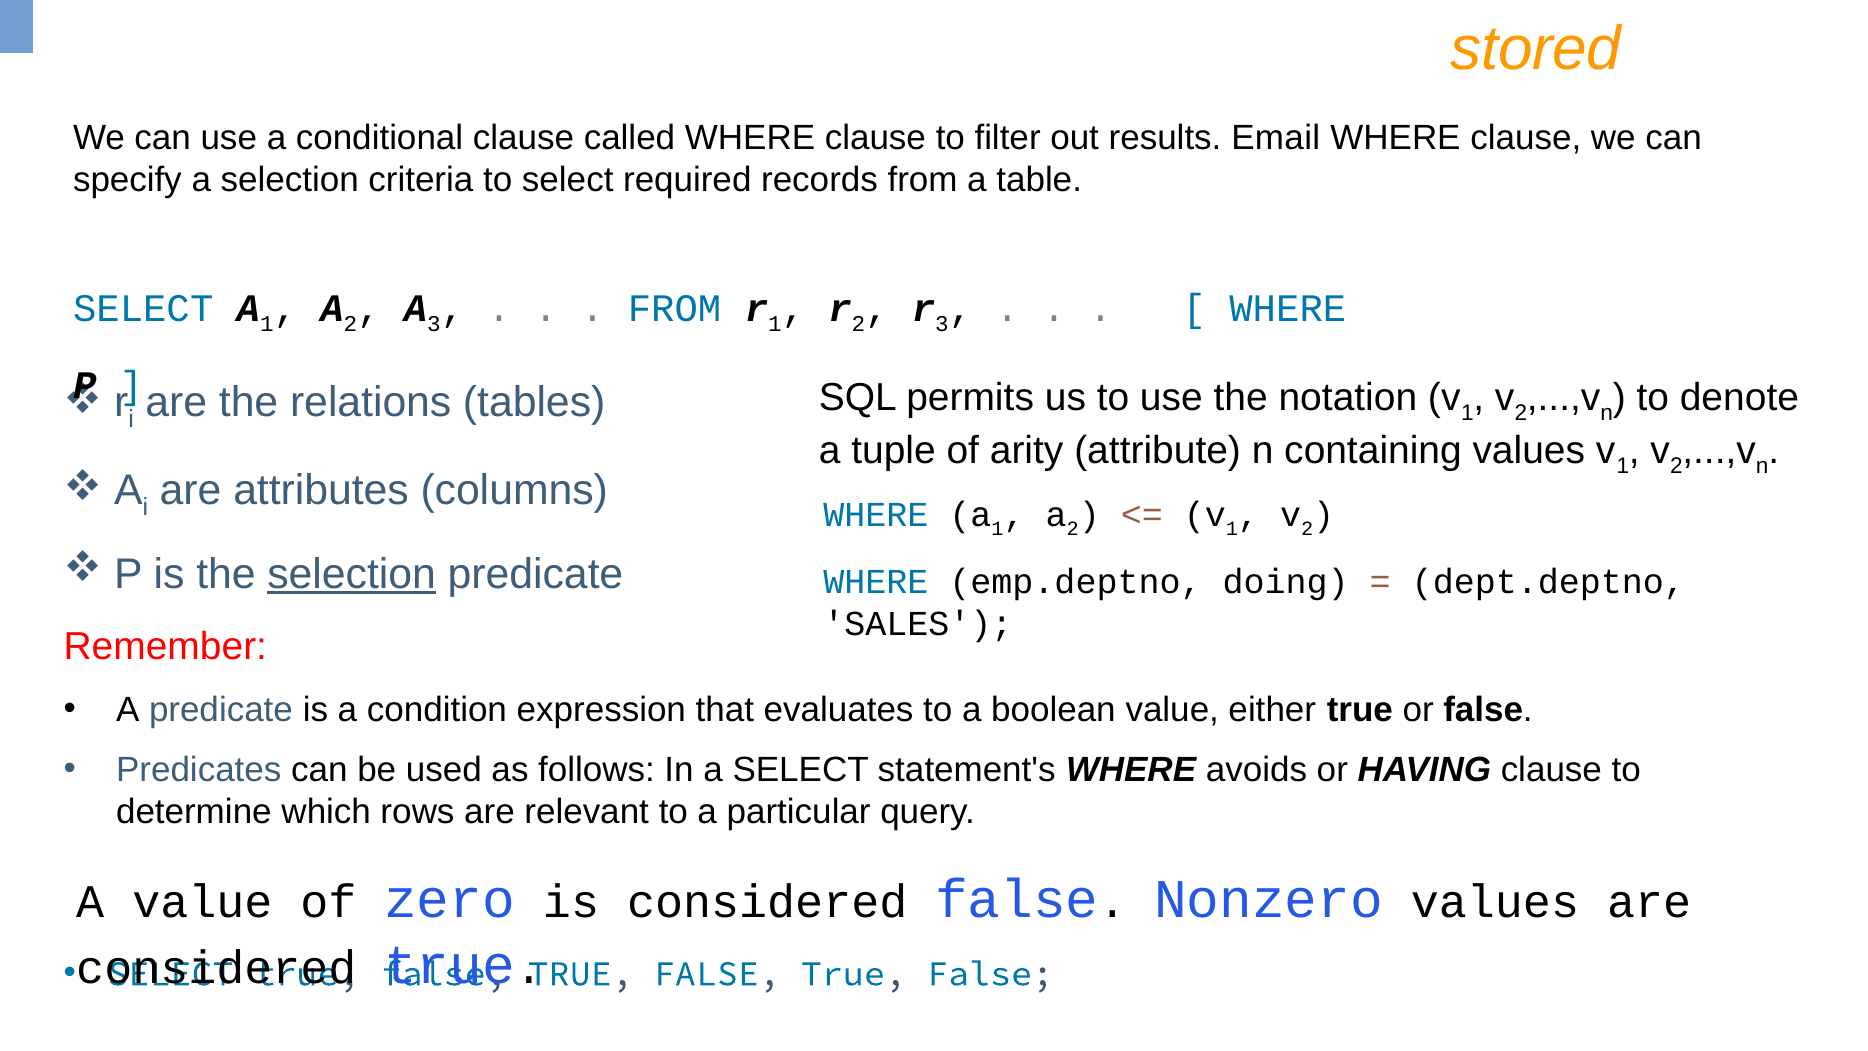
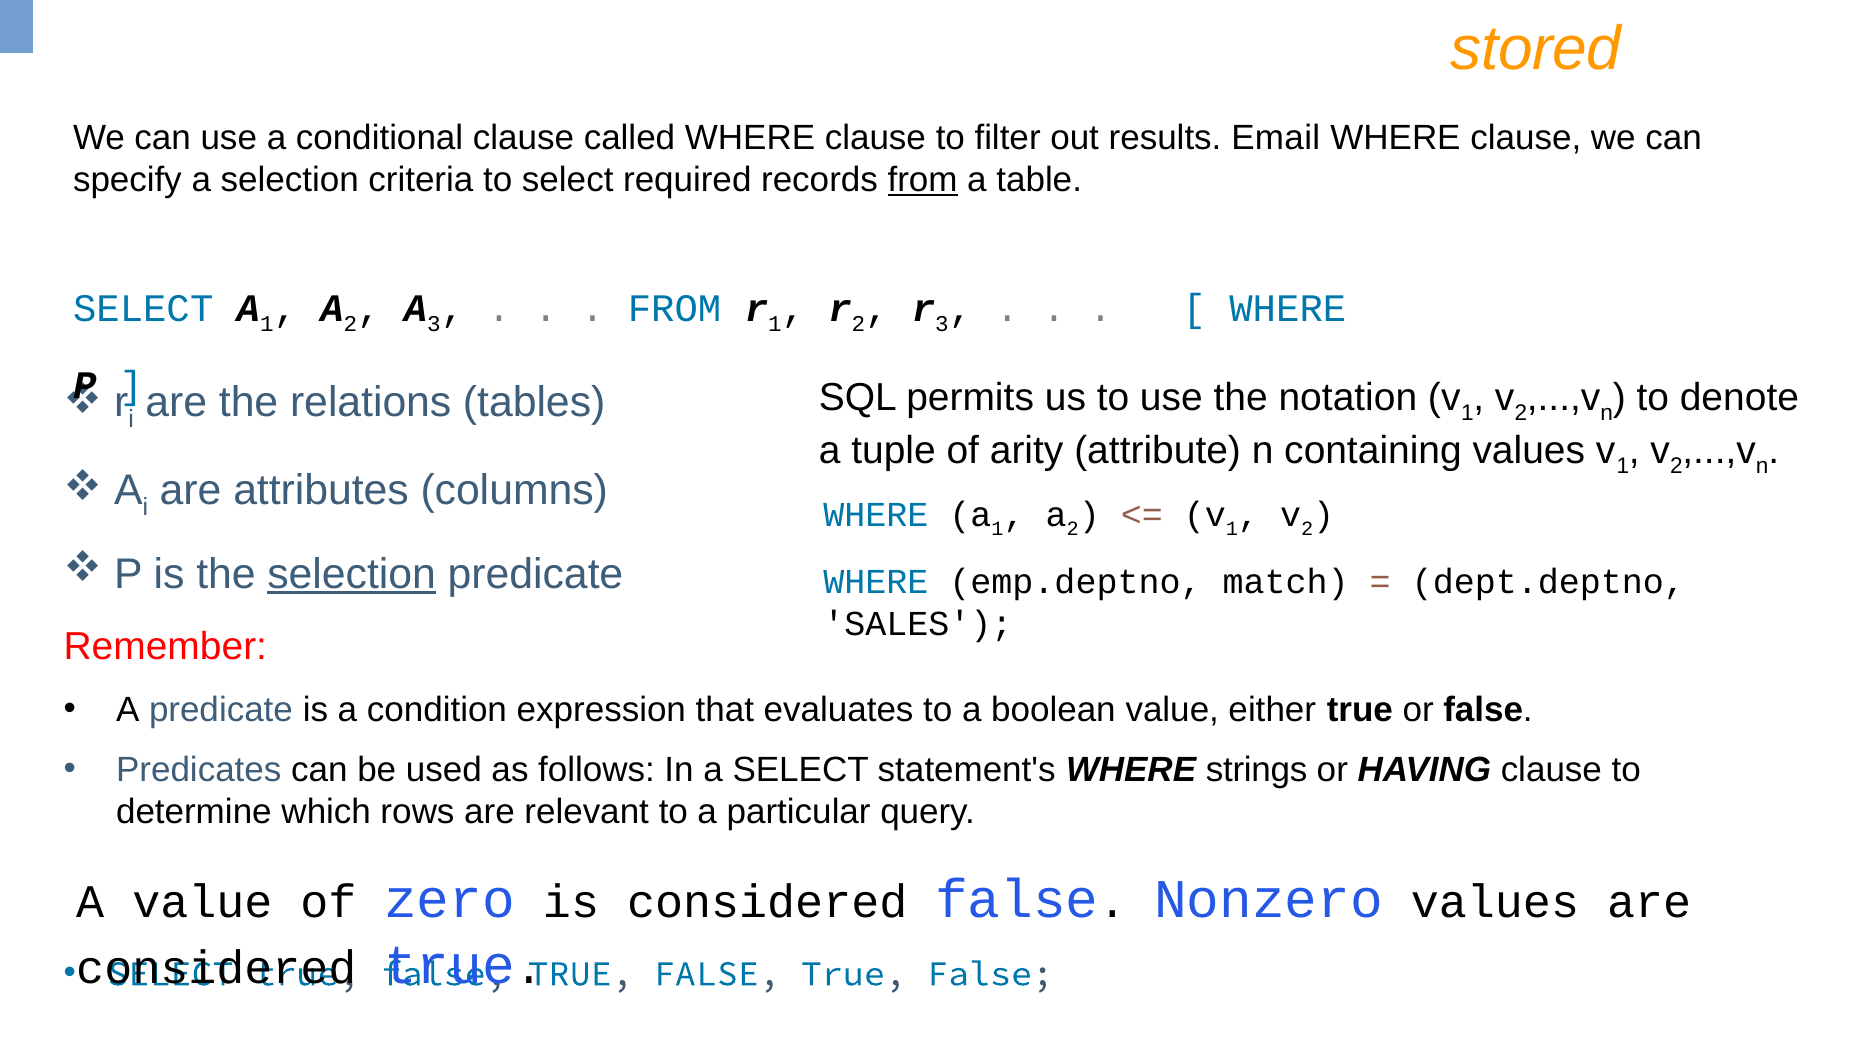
from underline: none -> present (923, 180)
doing: doing -> match (1286, 581)
avoids: avoids -> strings (1257, 770)
